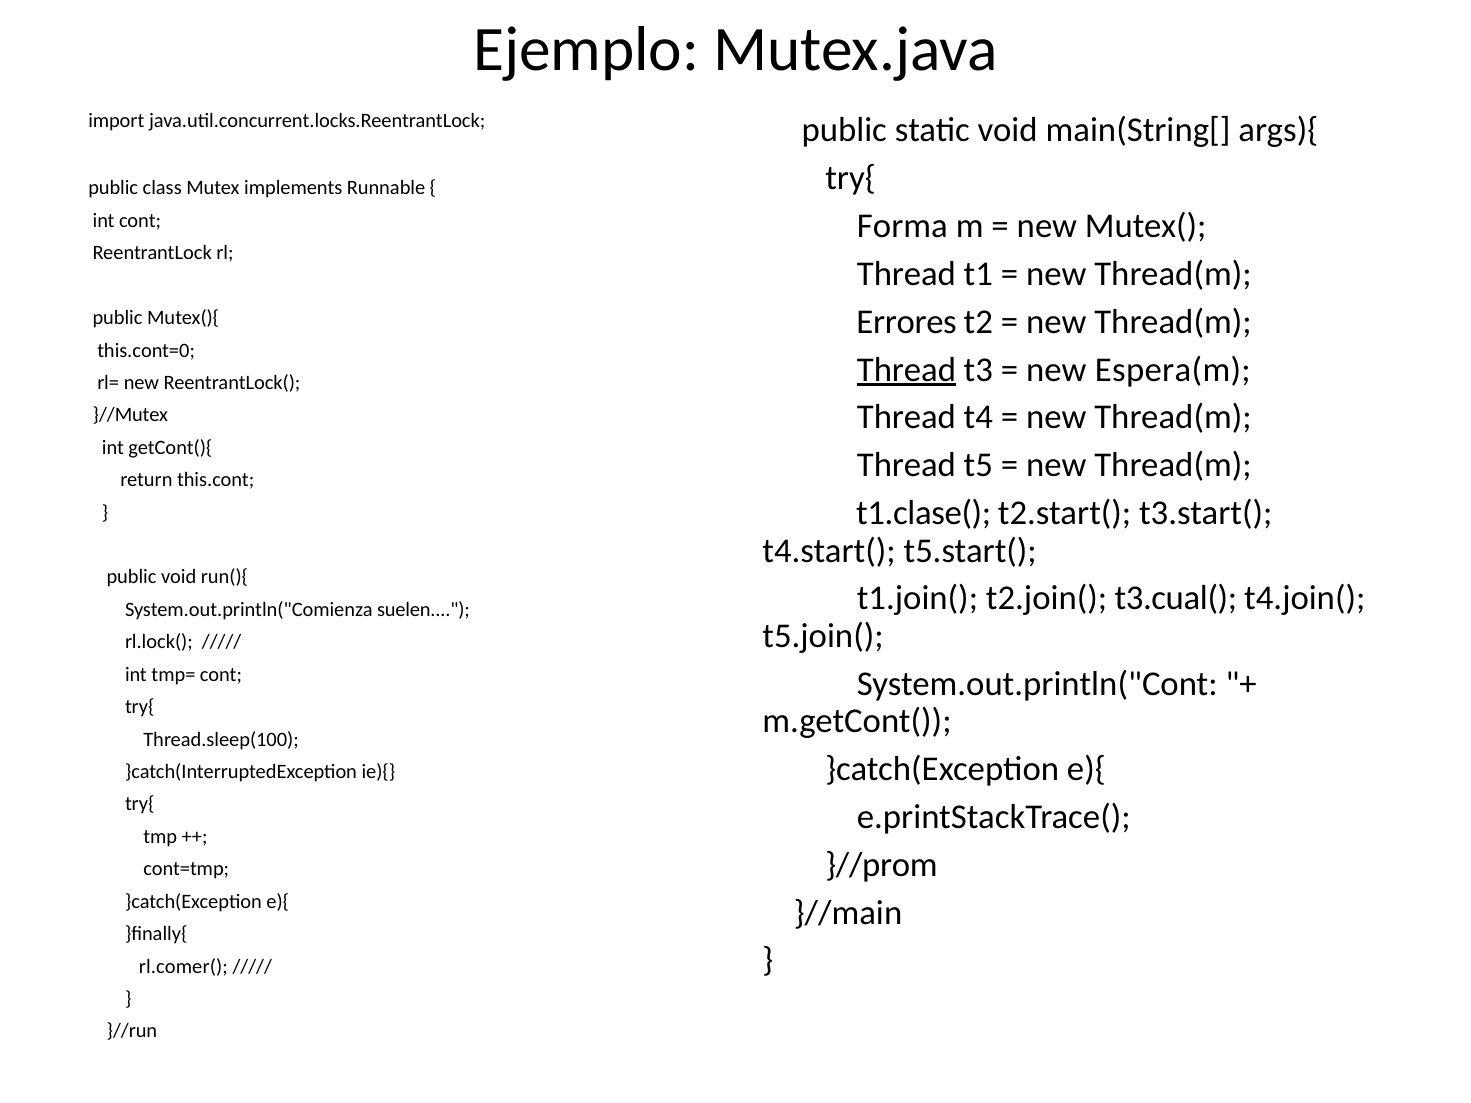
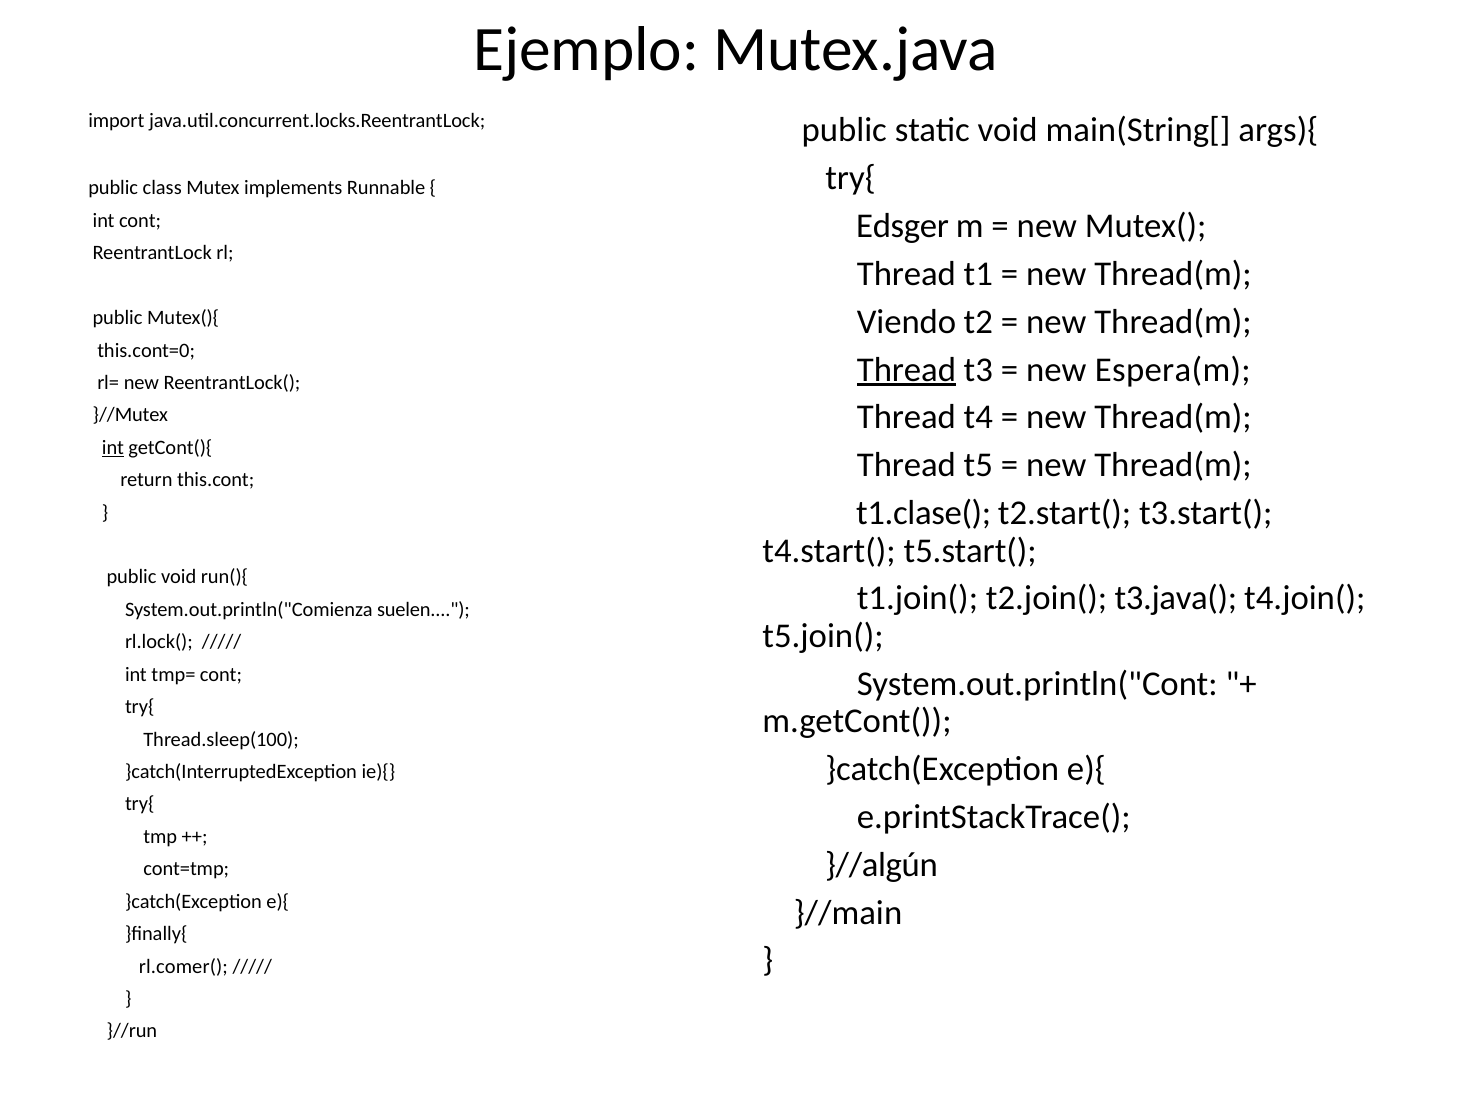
Forma: Forma -> Edsger (903, 226)
Errores: Errores -> Viendo (906, 322)
int underline: none -> present (113, 448)
t3.cual(: t3.cual( -> t3.java( (1176, 599)
}//prom: }//prom -> }//algún (882, 865)
